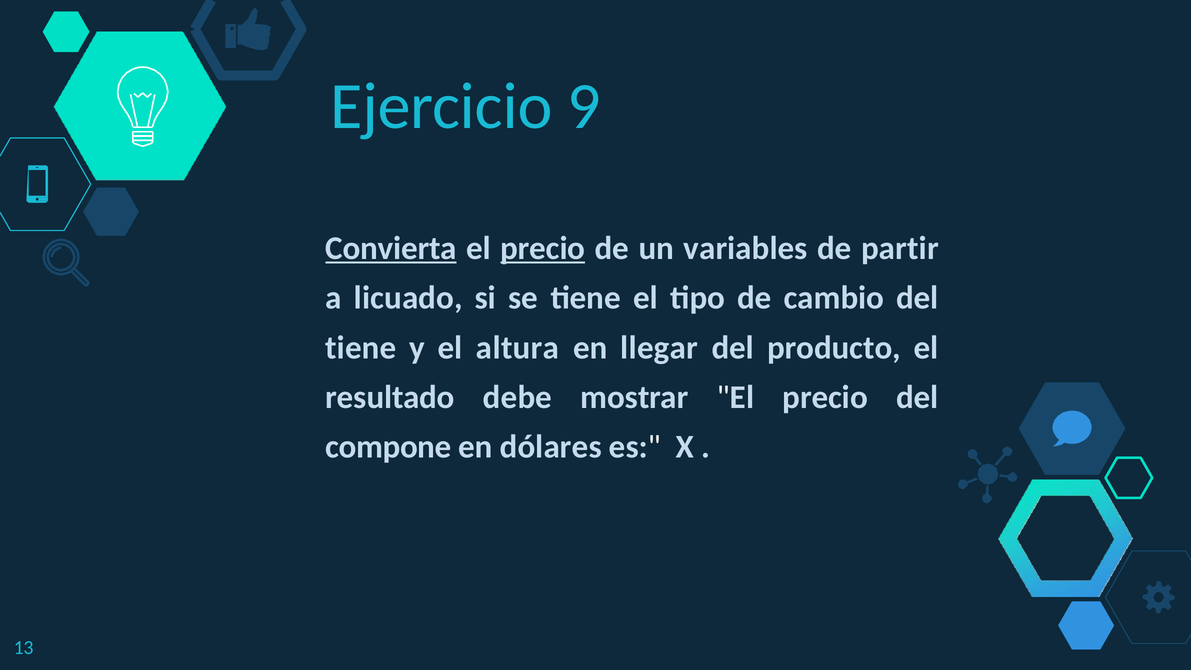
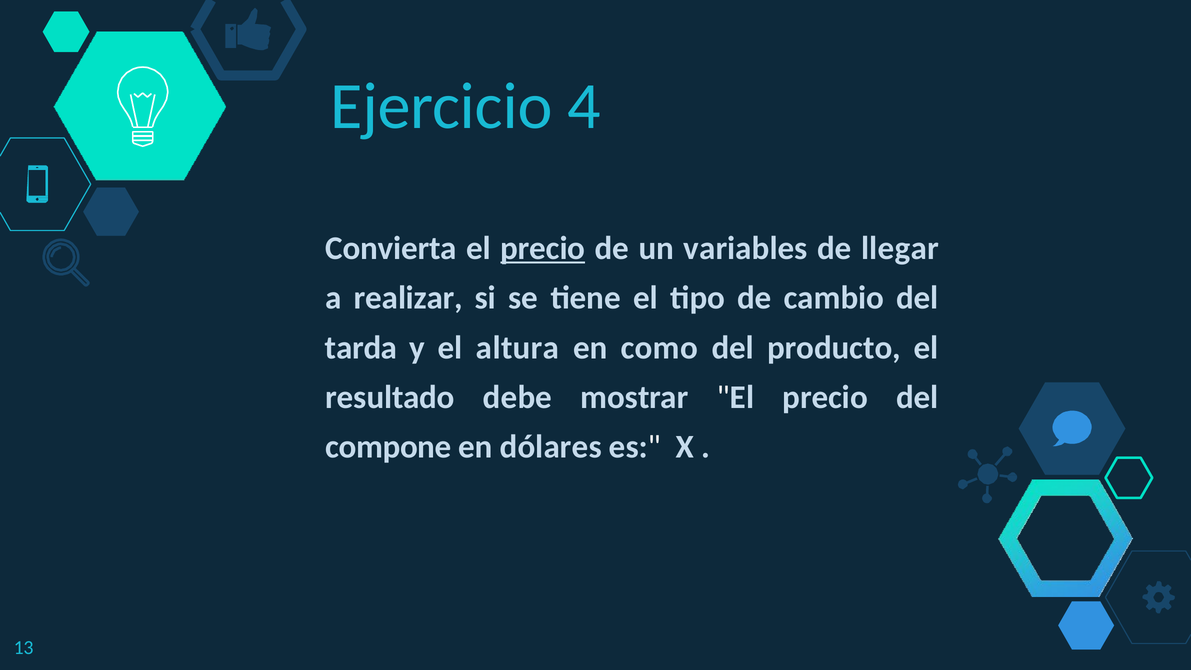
9: 9 -> 4 (584, 107)
Convierta underline: present -> none (391, 248)
partir: partir -> llegar (900, 248)
licuado: licuado -> realizar (408, 298)
tiene: tiene -> tarda (361, 348)
llegar: llegar -> como (659, 348)
